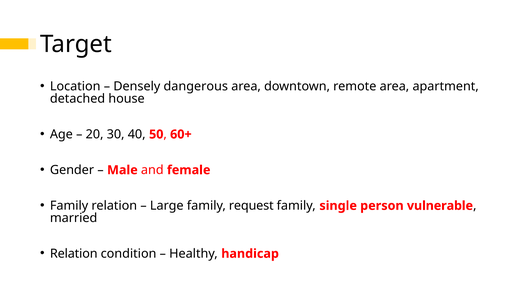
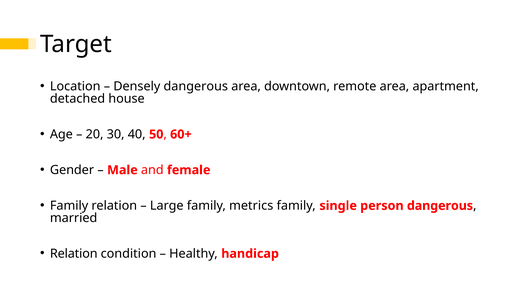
request: request -> metrics (251, 206)
person vulnerable: vulnerable -> dangerous (440, 206)
